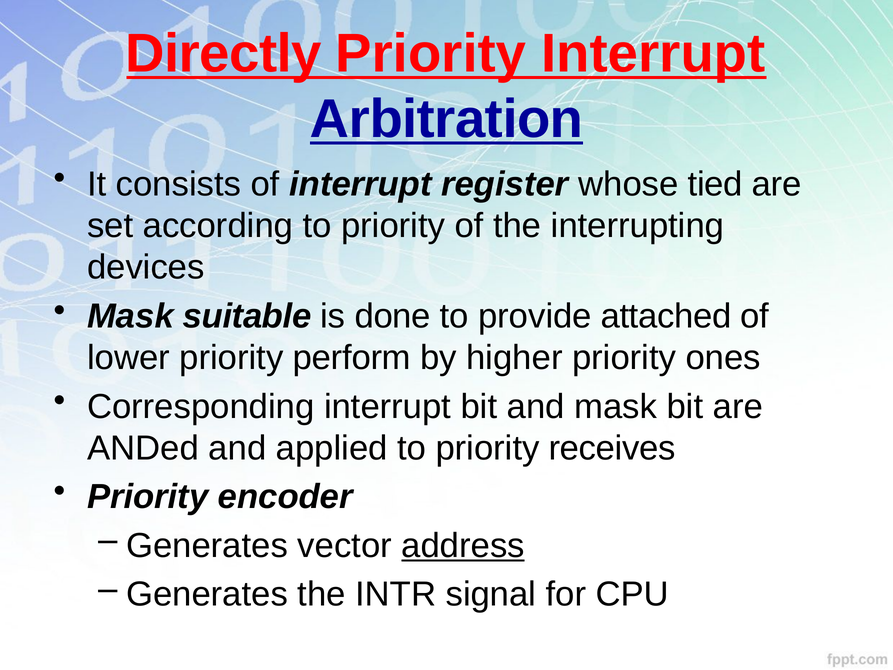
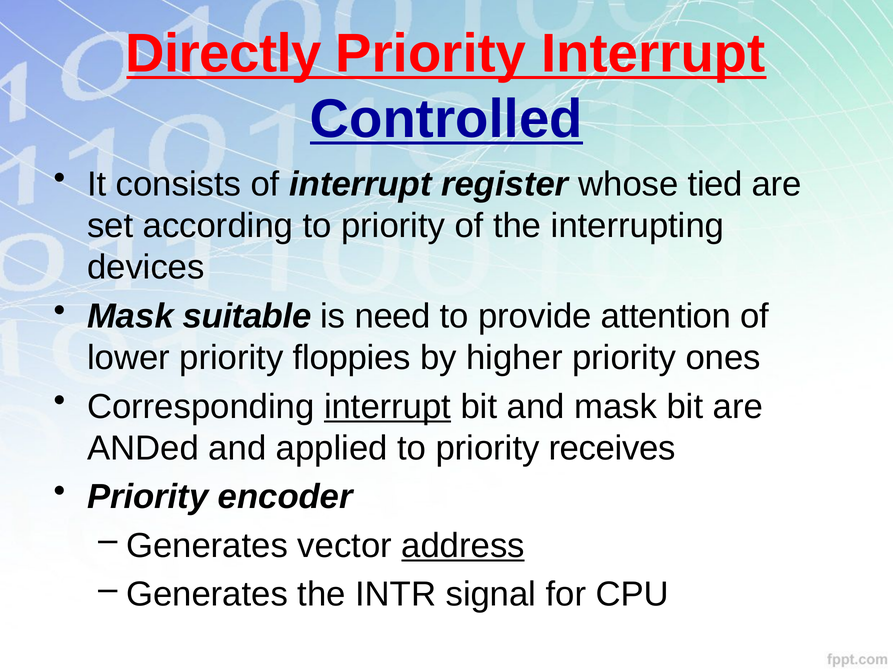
Arbitration: Arbitration -> Controlled (446, 119)
done: done -> need (393, 316)
attached: attached -> attention (666, 316)
perform: perform -> floppies (352, 358)
interrupt underline: none -> present (388, 406)
